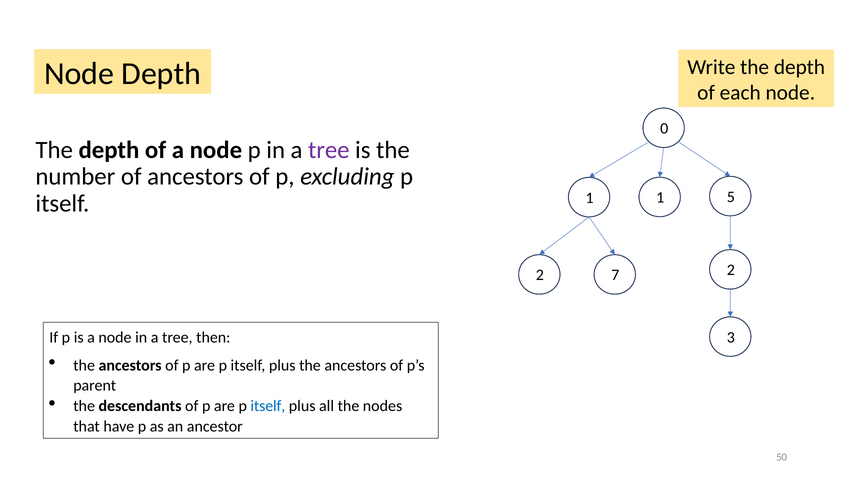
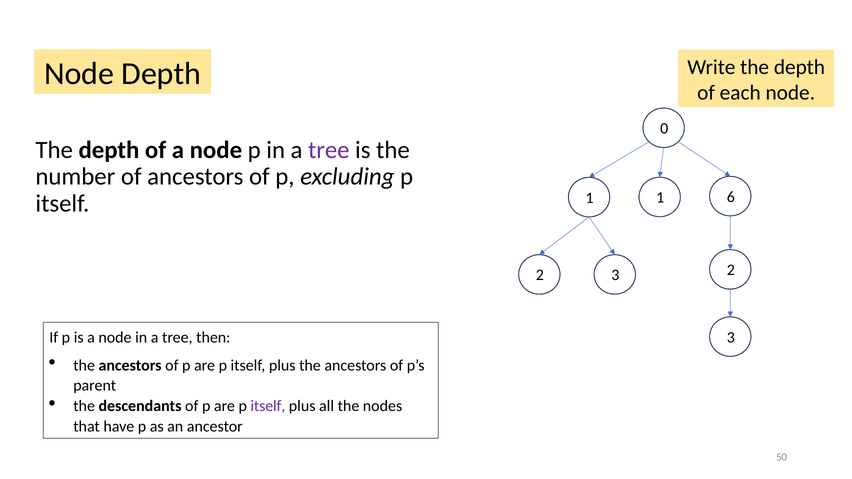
5: 5 -> 6 (731, 197)
2 7: 7 -> 3 (615, 275)
itself colour: blue -> purple (268, 406)
